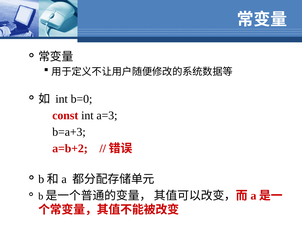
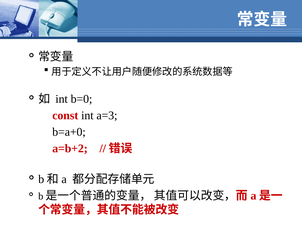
b=a+3: b=a+3 -> b=a+0 (69, 132)
